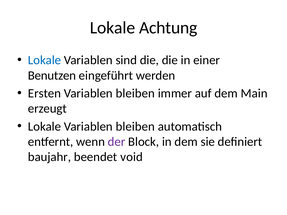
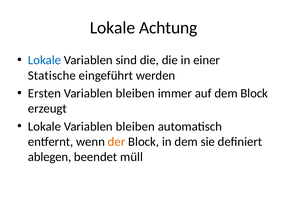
Benutzen: Benutzen -> Statische (52, 76)
dem Main: Main -> Block (254, 93)
der colour: purple -> orange (117, 142)
baujahr: baujahr -> ablegen (50, 157)
void: void -> müll (132, 157)
